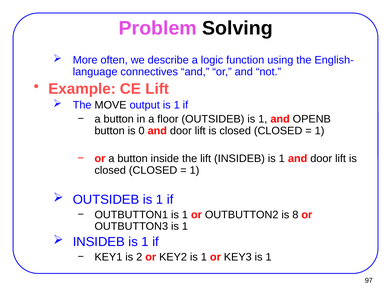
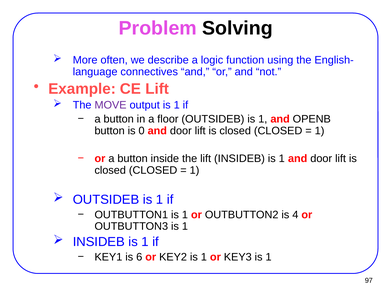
MOVE colour: black -> purple (111, 105)
8: 8 -> 4 (295, 215)
2: 2 -> 6 (139, 257)
